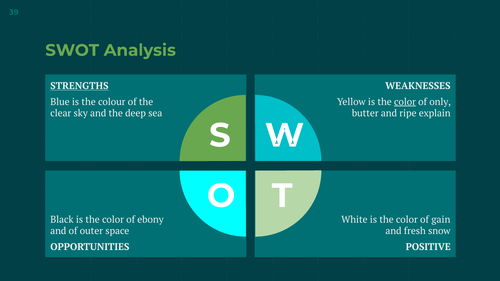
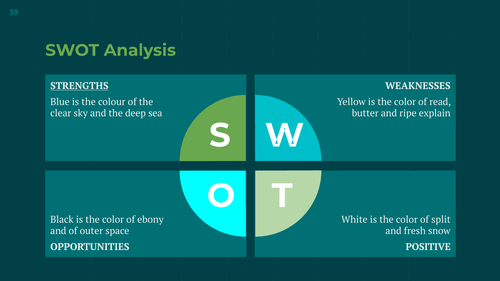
color underline: present -> none (405, 102)
only: only -> read (440, 102)
gain: gain -> split (441, 220)
